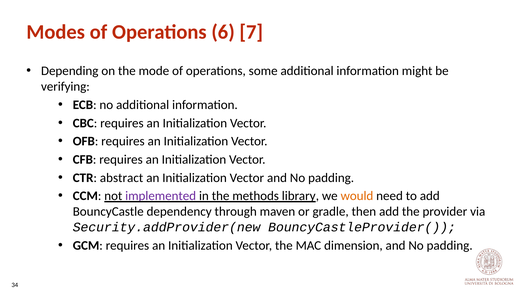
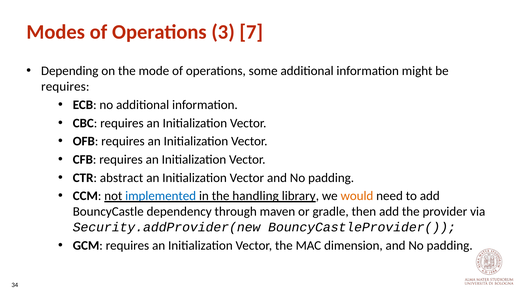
6: 6 -> 3 (223, 32)
verifying: verifying -> requires (65, 87)
implemented colour: purple -> blue (161, 196)
methods: methods -> handling (256, 196)
